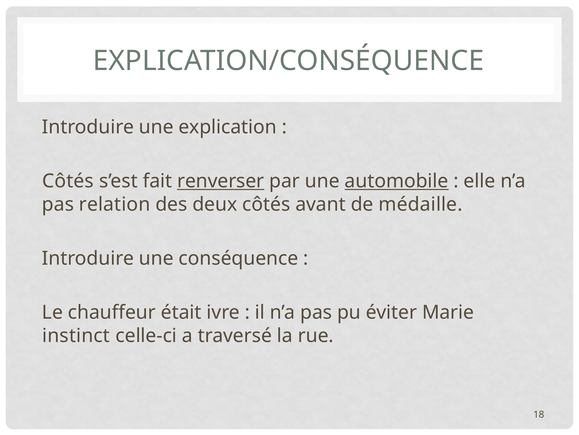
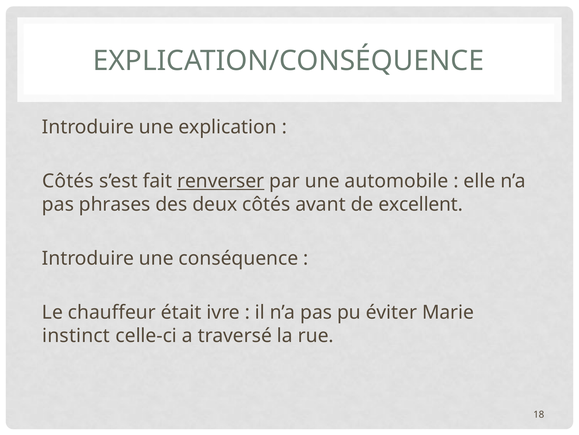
automobile underline: present -> none (397, 181)
relation: relation -> phrases (115, 204)
médaille: médaille -> excellent (421, 204)
